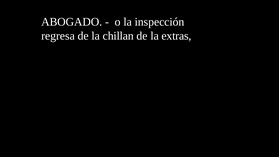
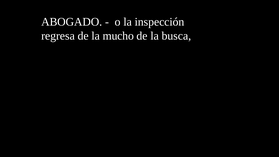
chillan: chillan -> mucho (118, 36)
extras: extras -> busca (176, 36)
